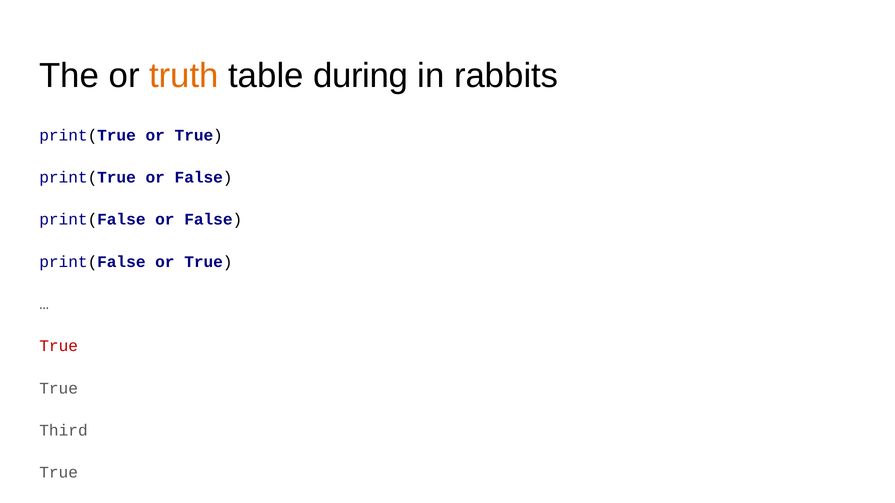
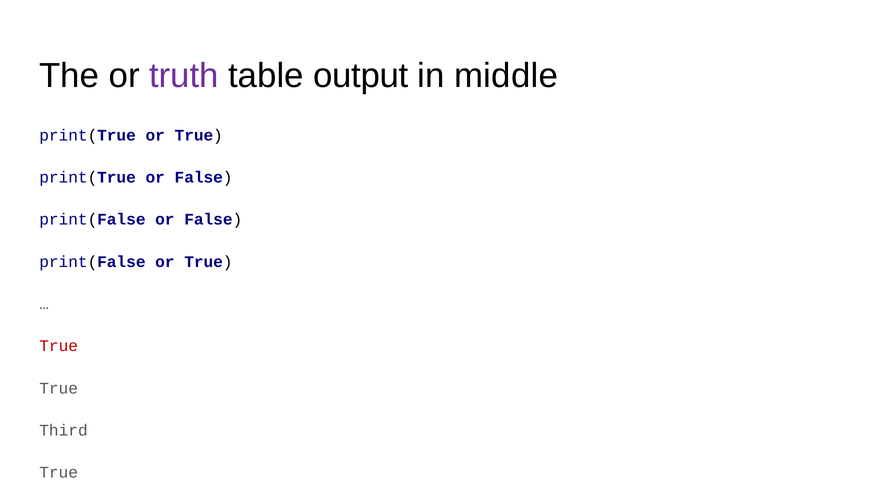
truth colour: orange -> purple (184, 76)
during: during -> output (361, 76)
rabbits: rabbits -> middle (506, 76)
